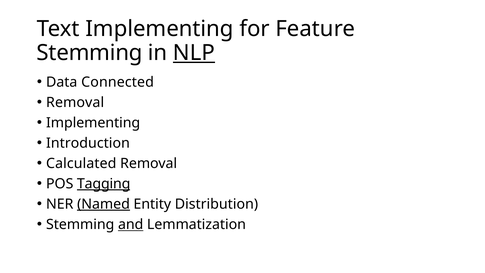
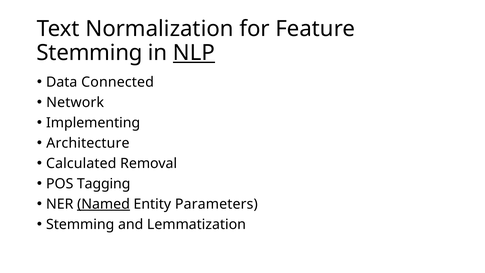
Text Implementing: Implementing -> Normalization (160, 29)
Removal: Removal -> Network (75, 102)
Introduction: Introduction -> Architecture (88, 143)
Tagging underline: present -> none (104, 184)
Distribution: Distribution -> Parameters (216, 204)
and underline: present -> none (131, 224)
